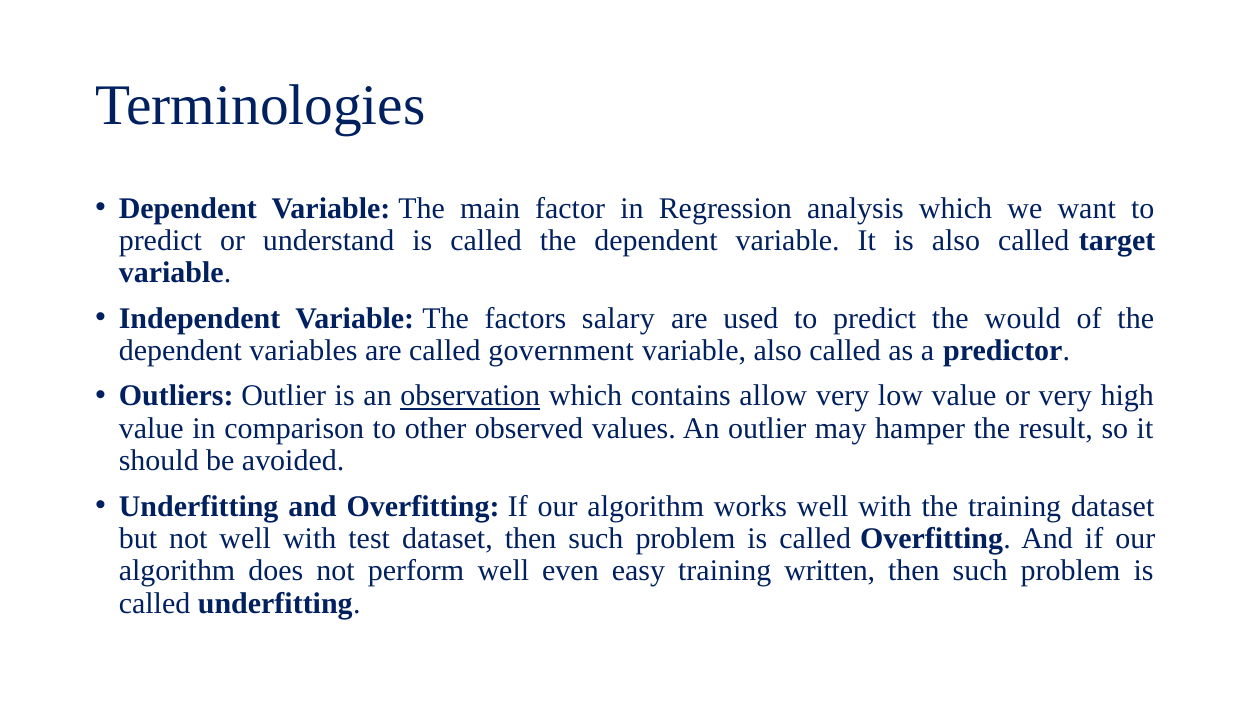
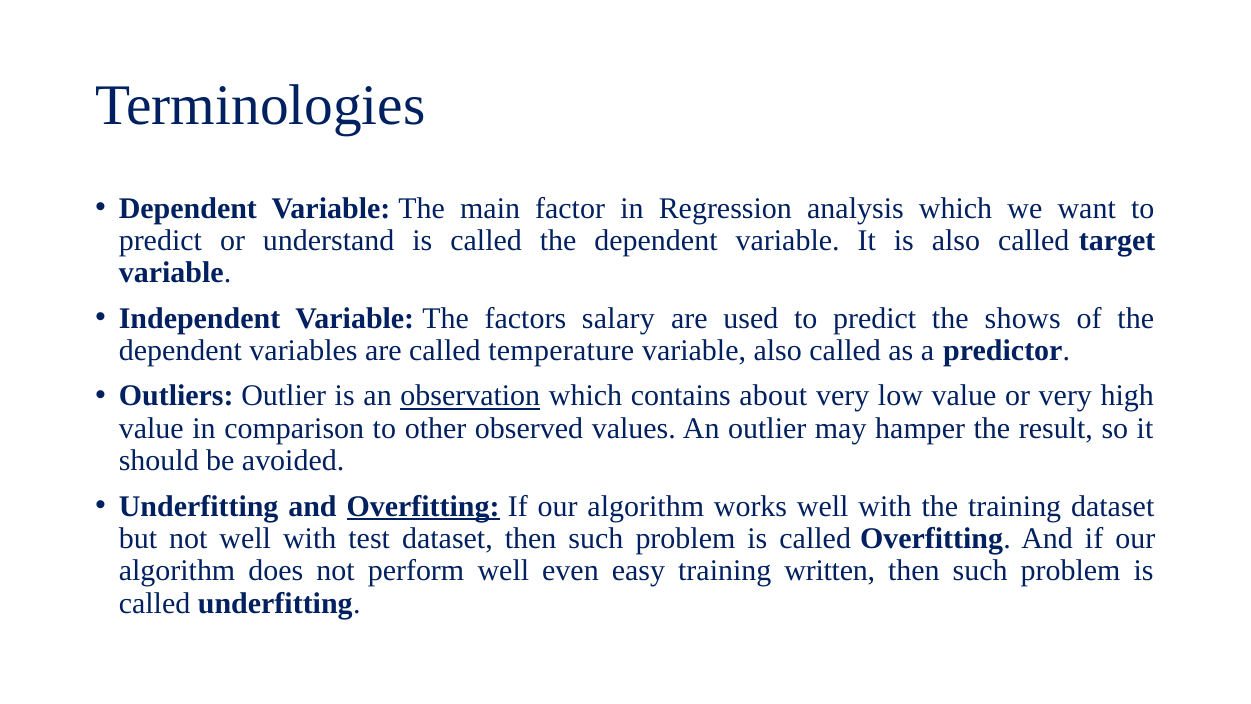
would: would -> shows (1023, 318)
government: government -> temperature (561, 350)
allow: allow -> about (773, 396)
Overfitting underline: none -> present (423, 506)
